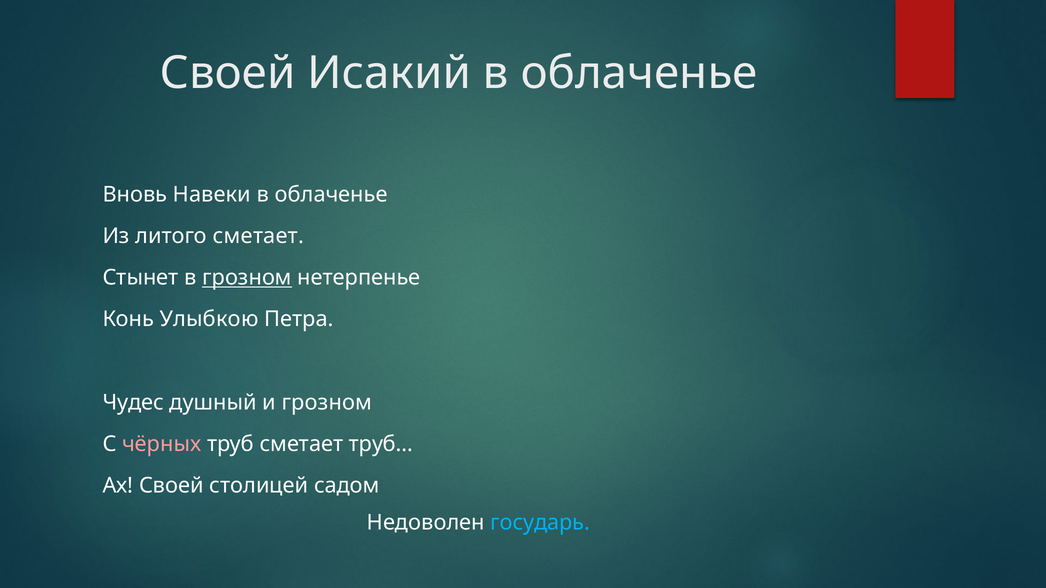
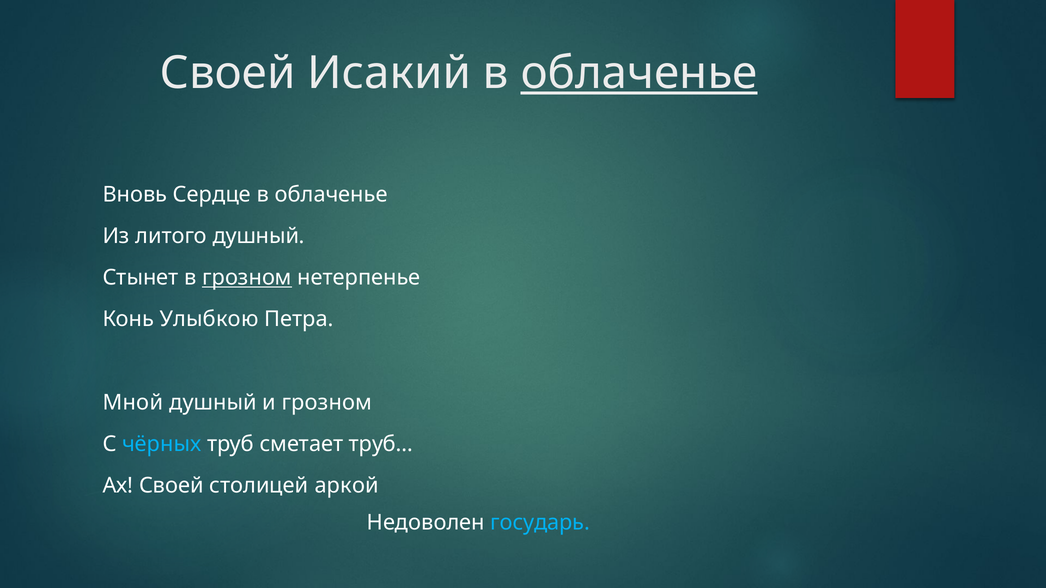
облаченье underline: none -> present (639, 73)
Навеки: Навеки -> Сердце (212, 195)
литого сметает: сметает -> душный (259, 236)
Чудес: Чудес -> Мной (133, 403)
чёрных colour: pink -> light blue (162, 444)
садом: садом -> аркой (347, 486)
